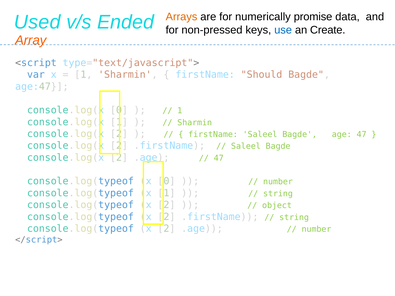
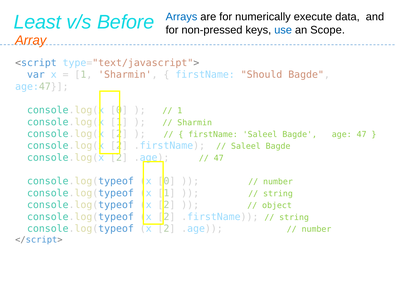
Arrays colour: orange -> blue (181, 17)
promise: promise -> execute (313, 17)
Used: Used -> Least (37, 22)
Ended: Ended -> Before (126, 22)
Create: Create -> Scope (328, 30)
